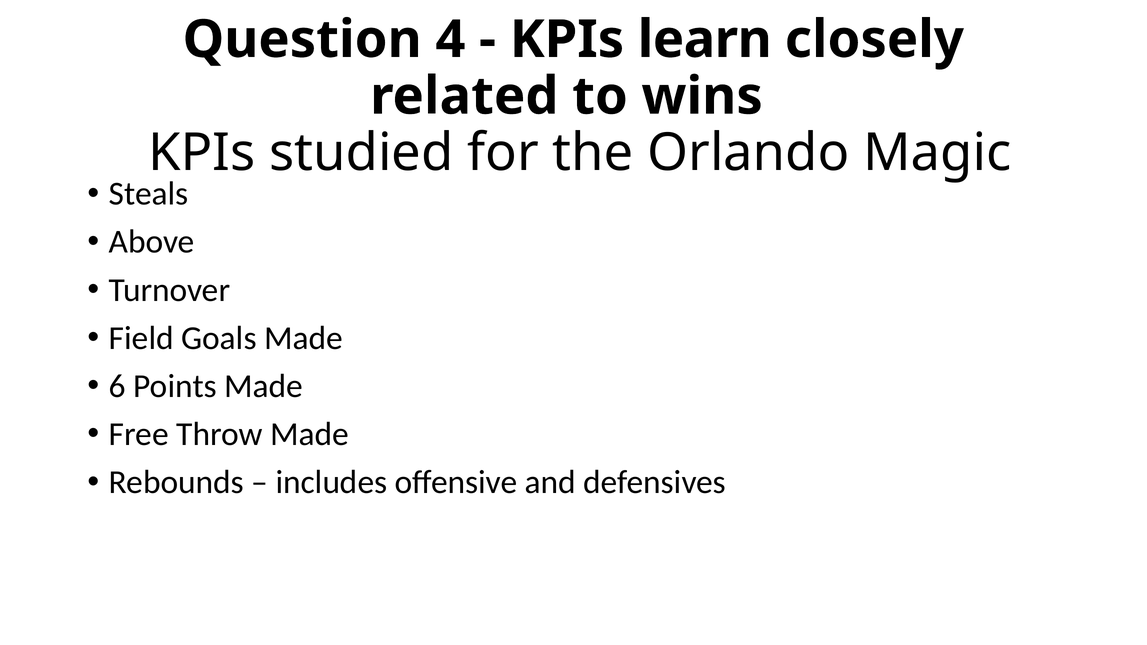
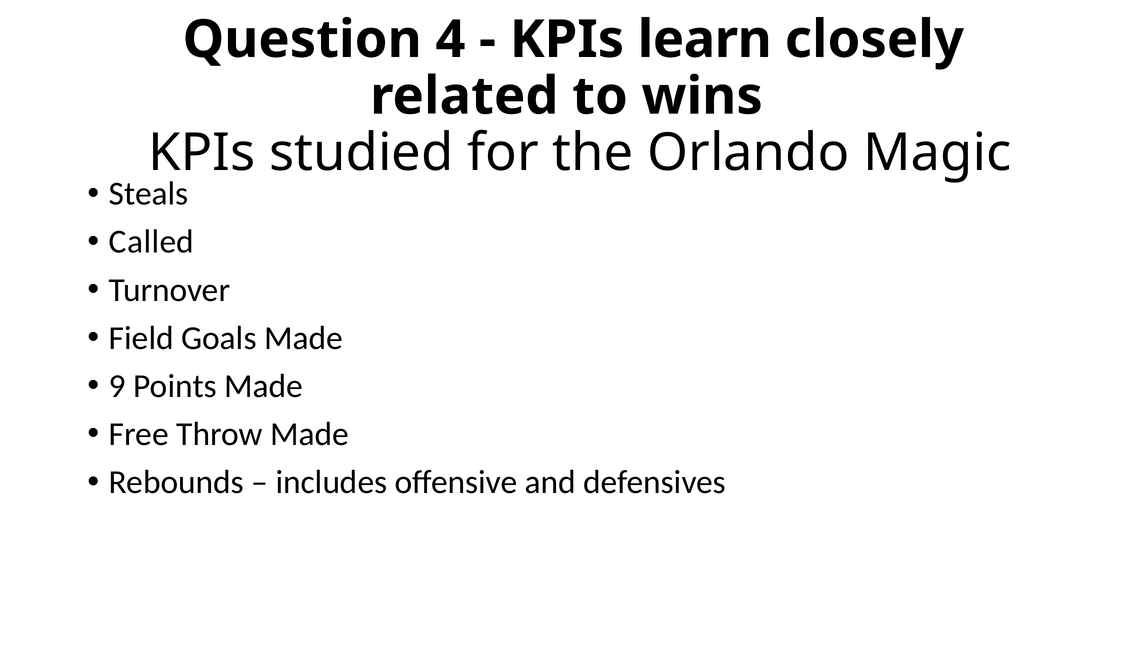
Above: Above -> Called (152, 242)
6: 6 -> 9 (117, 386)
